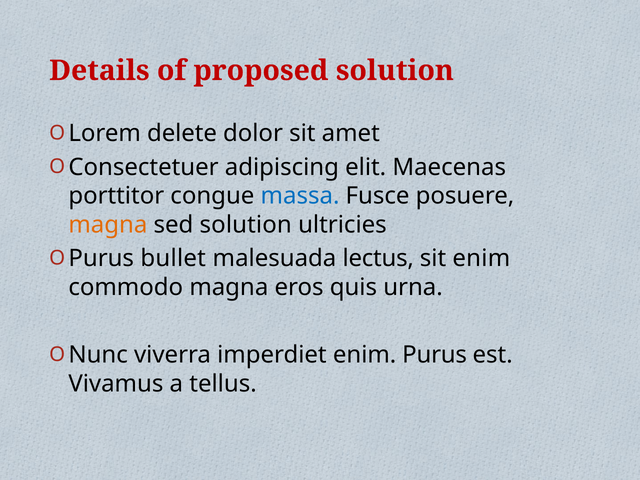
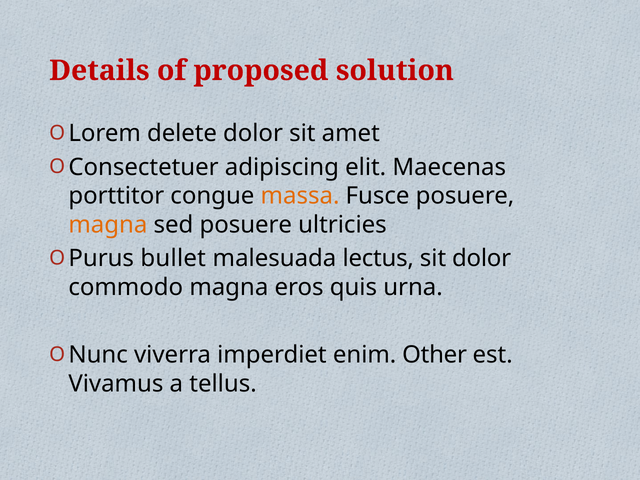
massa colour: blue -> orange (300, 196)
sed solution: solution -> posuere (246, 225)
sit enim: enim -> dolor (482, 259)
Purus: Purus -> Other (435, 355)
